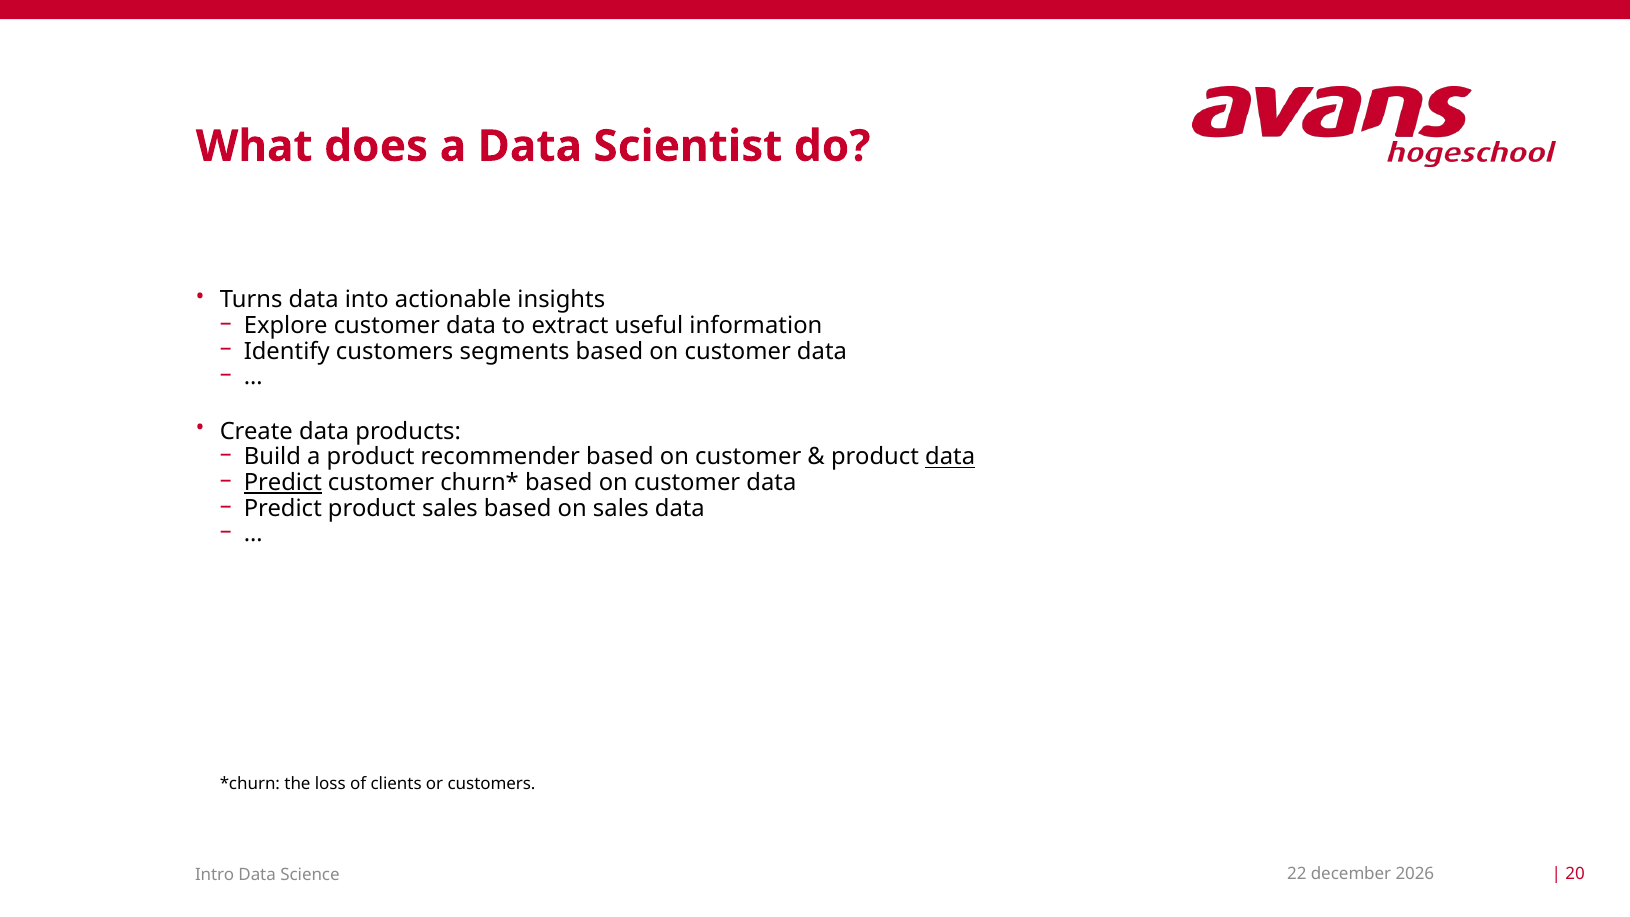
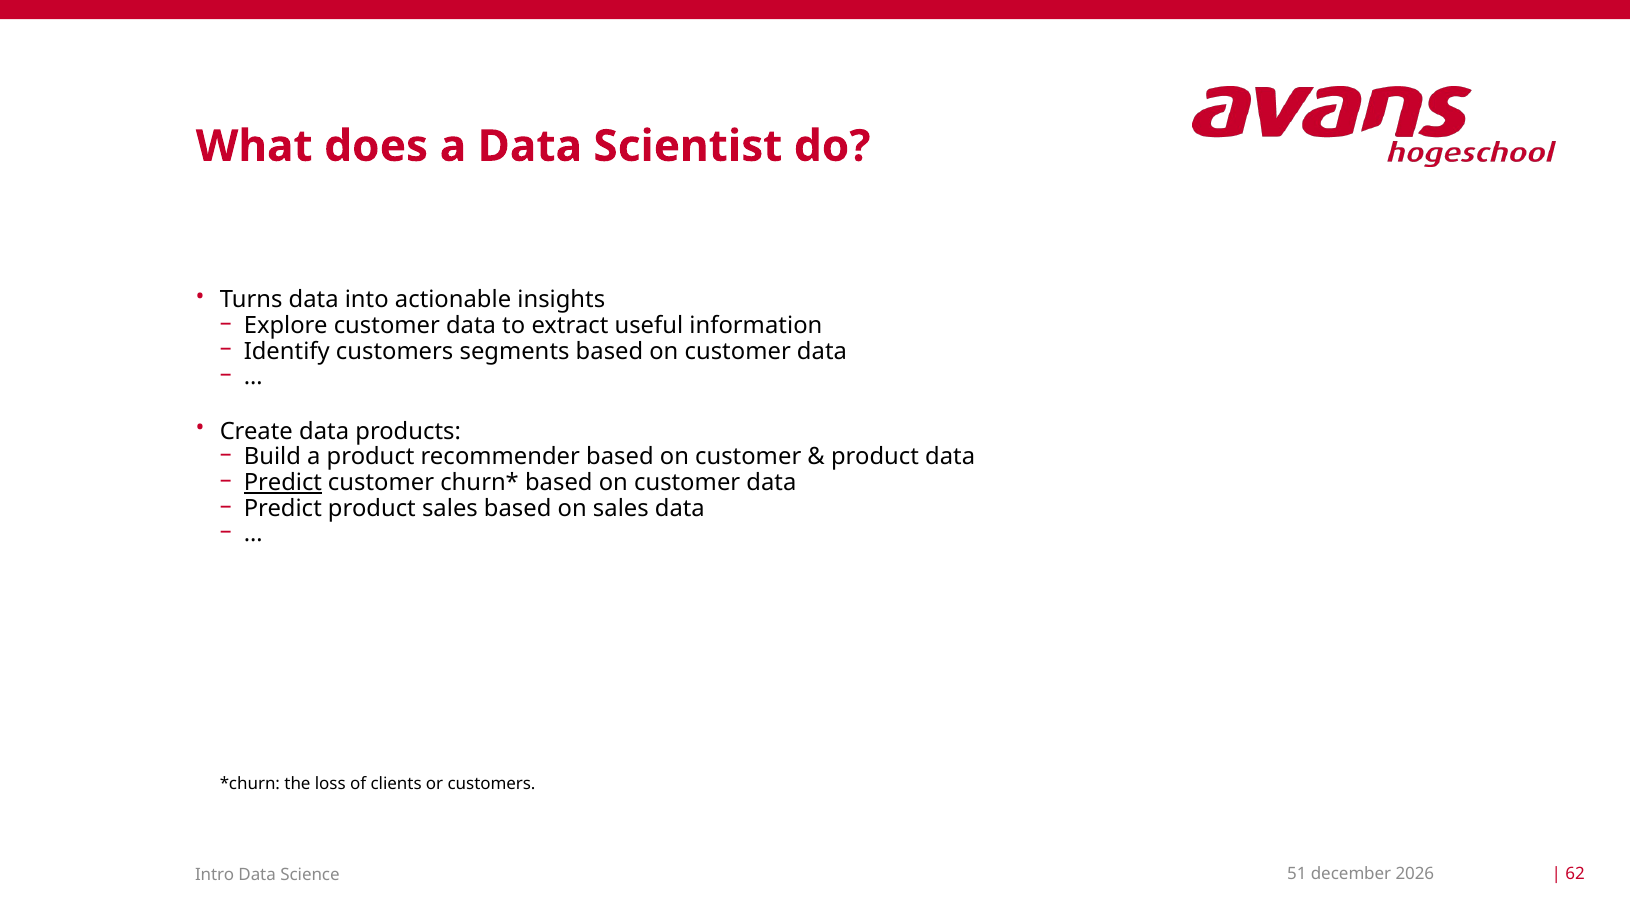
data underline: present -> none (950, 457)
20: 20 -> 62 (1575, 873)
22: 22 -> 51 (1297, 873)
